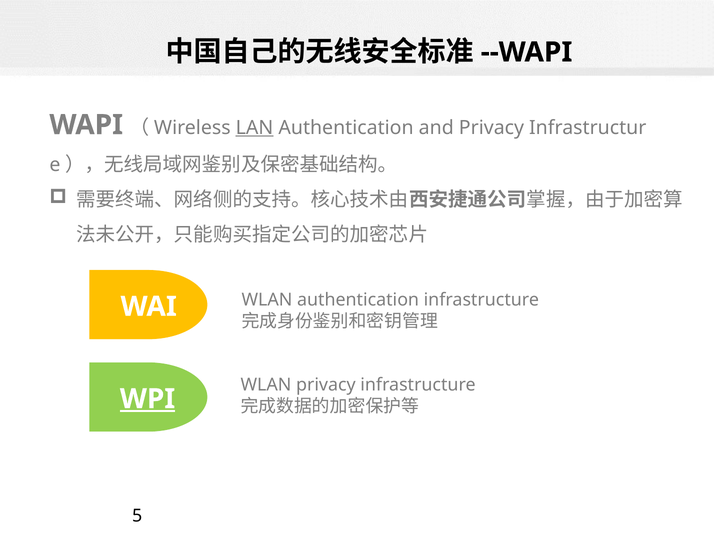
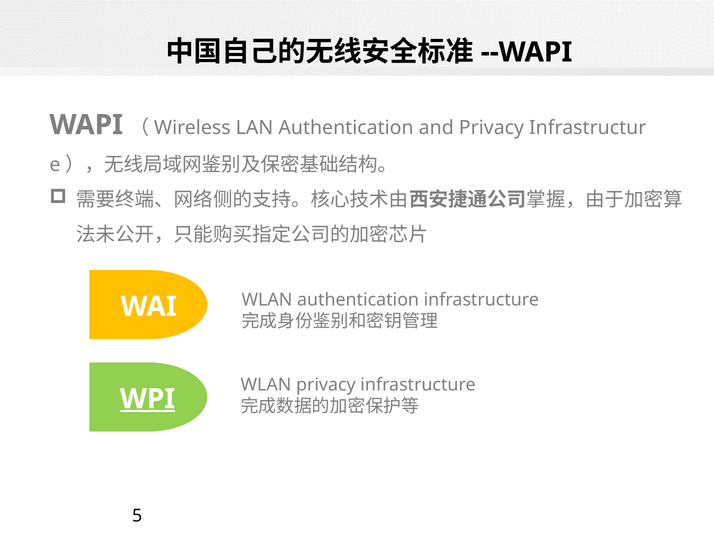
LAN underline: present -> none (255, 128)
